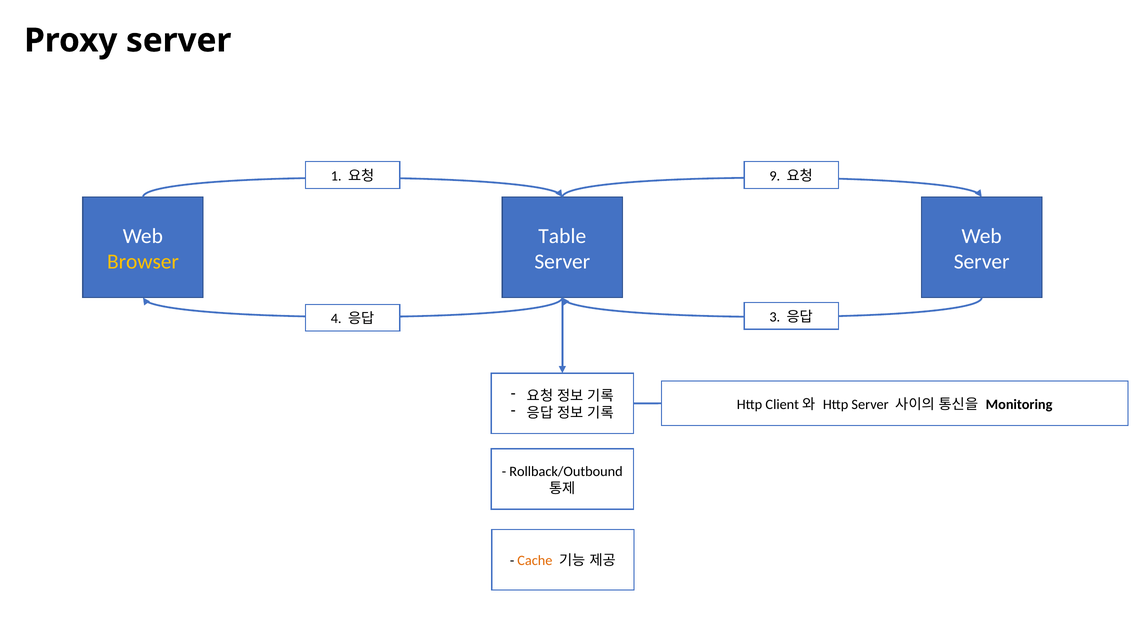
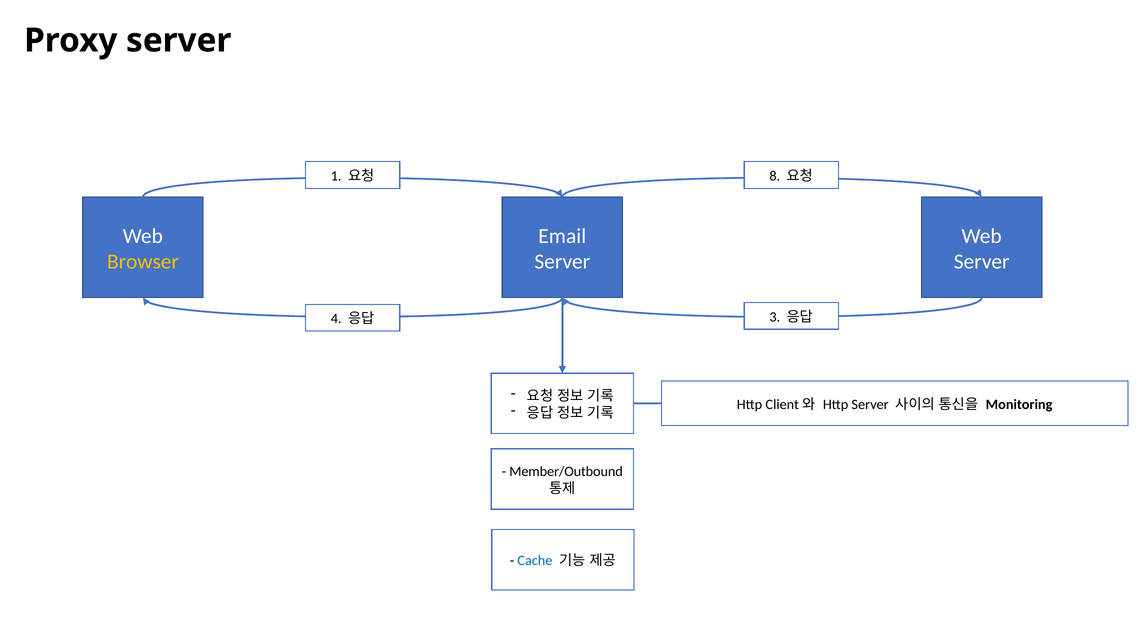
9: 9 -> 8 (775, 176)
Table: Table -> Email (562, 236)
Rollback/Outbound: Rollback/Outbound -> Member/Outbound (566, 472)
Cache colour: orange -> blue (535, 561)
